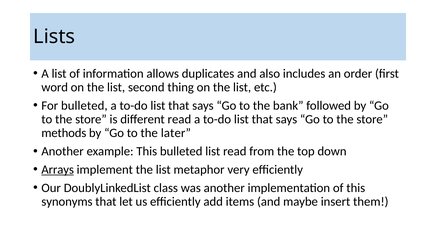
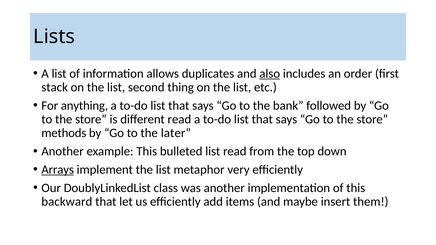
also underline: none -> present (270, 74)
word: word -> stack (55, 87)
For bulleted: bulleted -> anything (84, 106)
synonyms: synonyms -> backward (67, 202)
